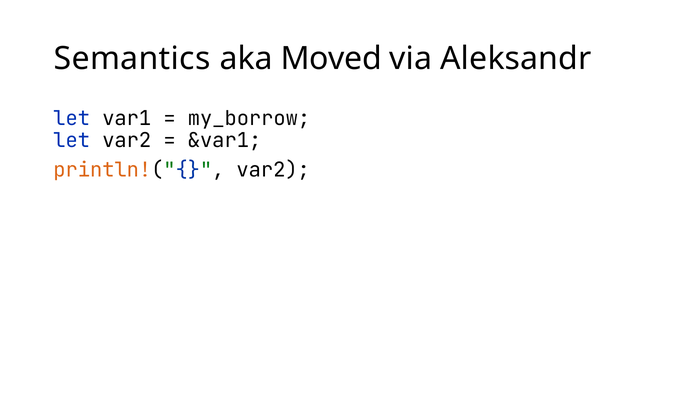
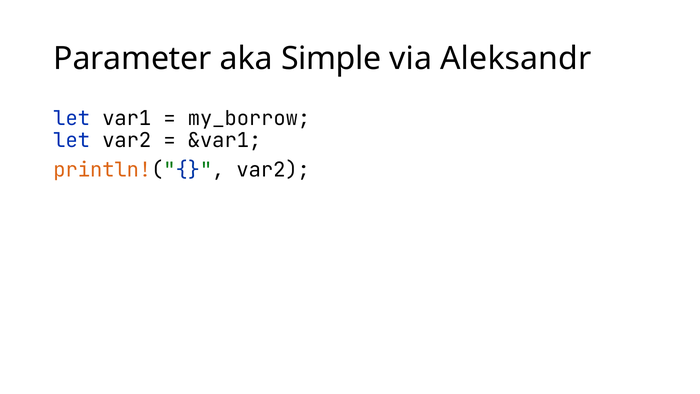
Semantics: Semantics -> Parameter (132, 59)
Moved: Moved -> Simple (331, 59)
